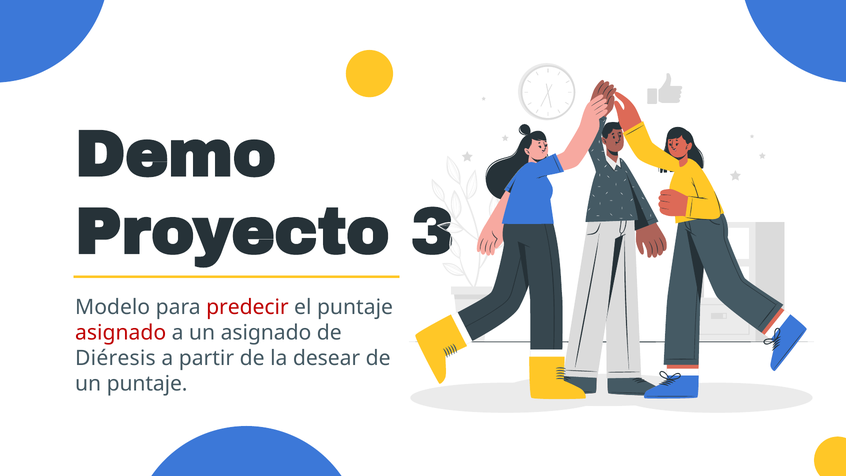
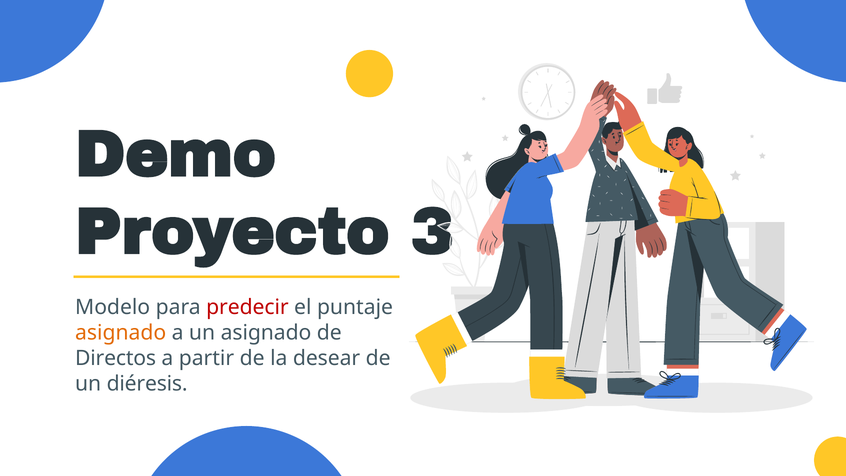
asignado colour: red -> orange (121, 333)
Diéresis: Diéresis -> Directos (116, 358)
un puntaje: puntaje -> diéresis (147, 384)
